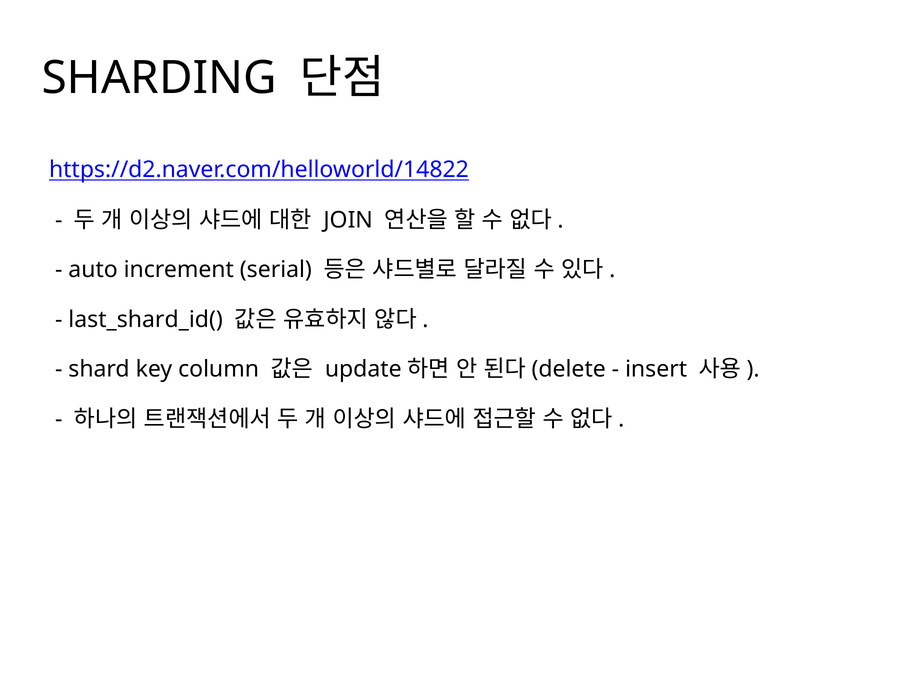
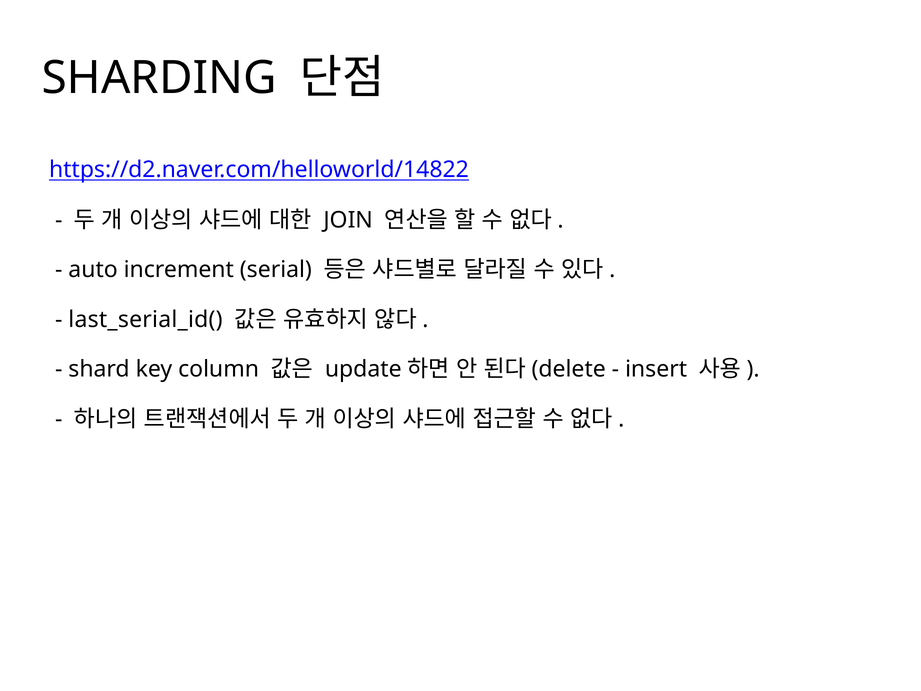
last_shard_id(: last_shard_id( -> last_serial_id( (145, 319)
